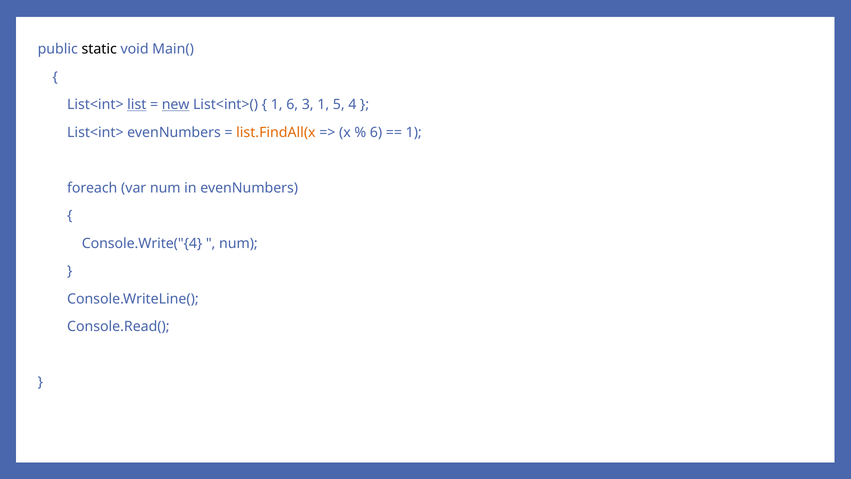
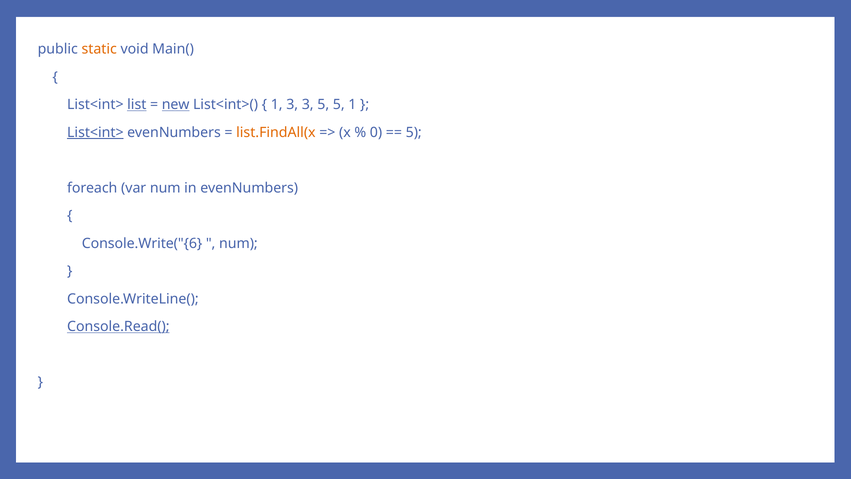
static colour: black -> orange (99, 49)
1 6: 6 -> 3 (292, 105)
3 1: 1 -> 5 (323, 105)
5 4: 4 -> 1 (352, 105)
List<int> underline: none -> present (95, 132)
6: 6 -> 0 (376, 132)
1: 1 -> 5 (414, 132)
Console.Write("{4: Console.Write("{4 -> Console.Write("{6 (142, 243)
Console.Read( underline: none -> present (118, 326)
